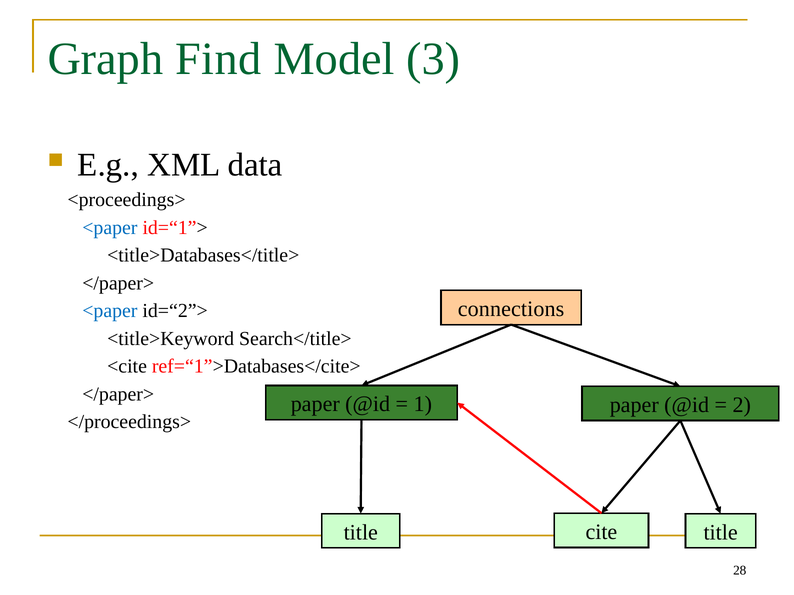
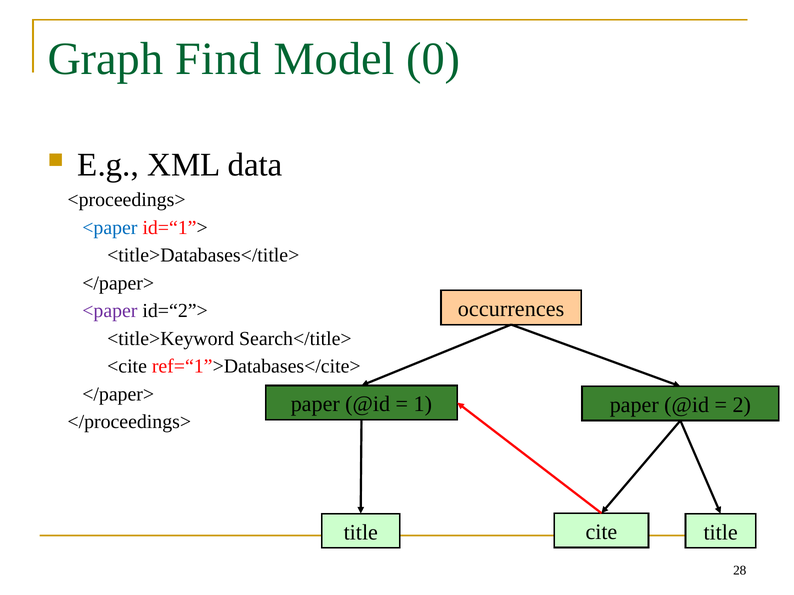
3: 3 -> 0 (433, 59)
connections: connections -> occurrences (511, 309)
<paper colour: blue -> purple (110, 311)
